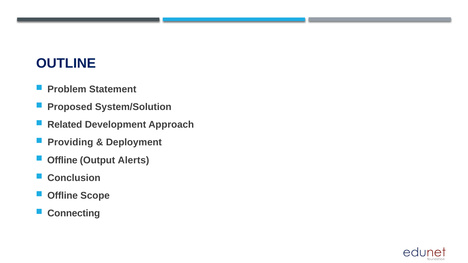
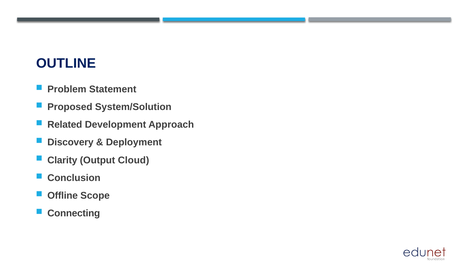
Providing: Providing -> Discovery (70, 143)
Offline: Offline -> Clarity (62, 160)
Alerts: Alerts -> Cloud (134, 160)
